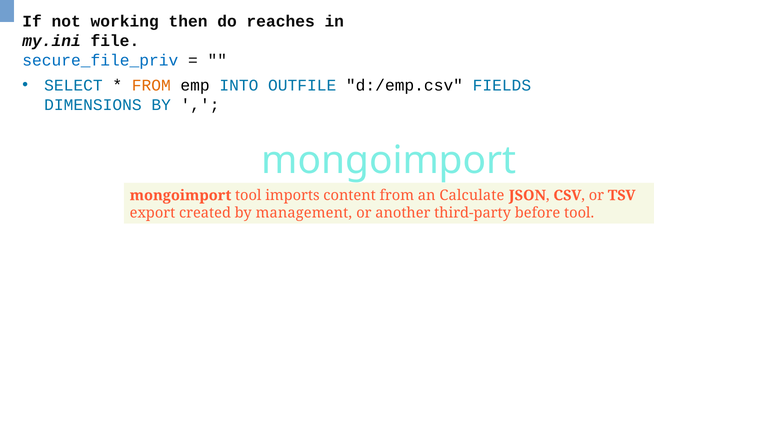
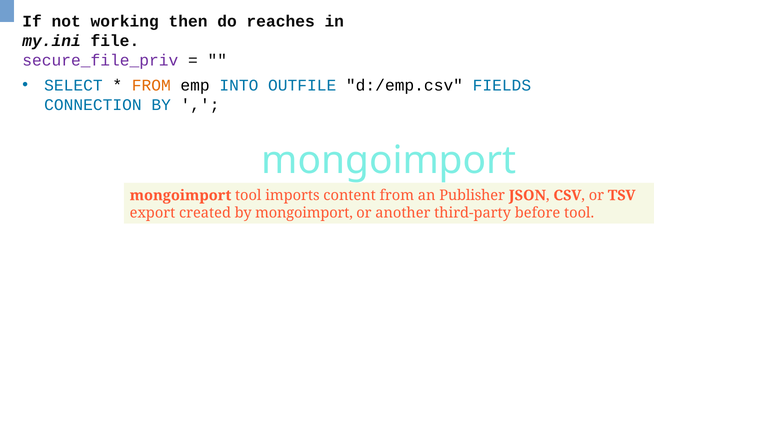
secure_file_priv colour: blue -> purple (100, 60)
DIMENSIONS: DIMENSIONS -> CONNECTION (93, 105)
Calculate: Calculate -> Publisher (472, 195)
by management: management -> mongoimport (304, 213)
